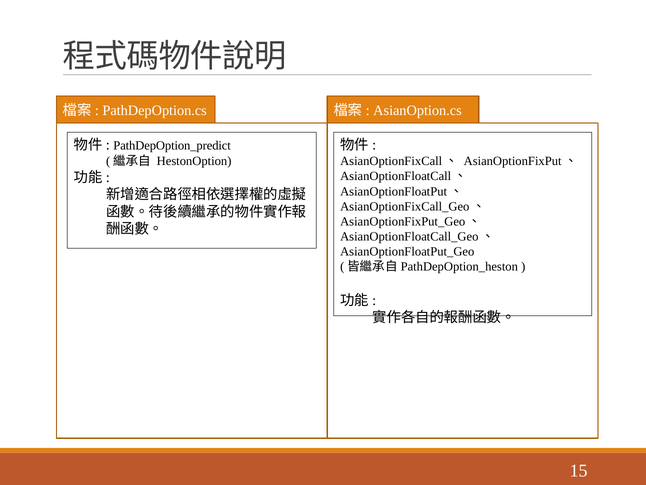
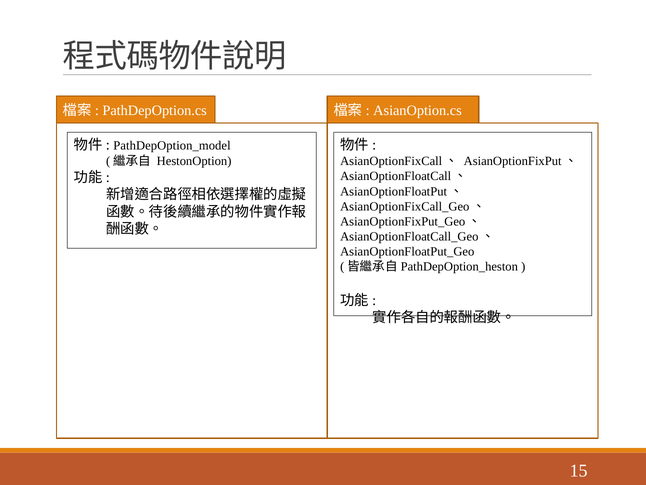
PathDepOption_predict: PathDepOption_predict -> PathDepOption_model (172, 146)
